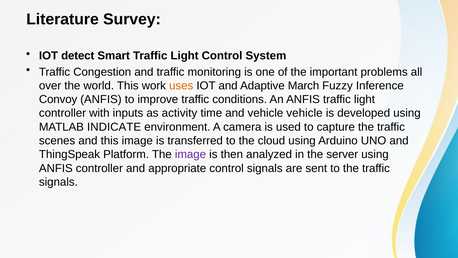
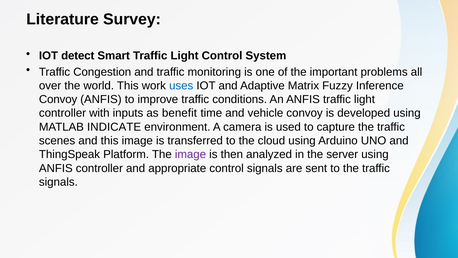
uses colour: orange -> blue (181, 86)
March: March -> Matrix (303, 86)
activity: activity -> benefit (179, 113)
vehicle vehicle: vehicle -> convoy (305, 113)
